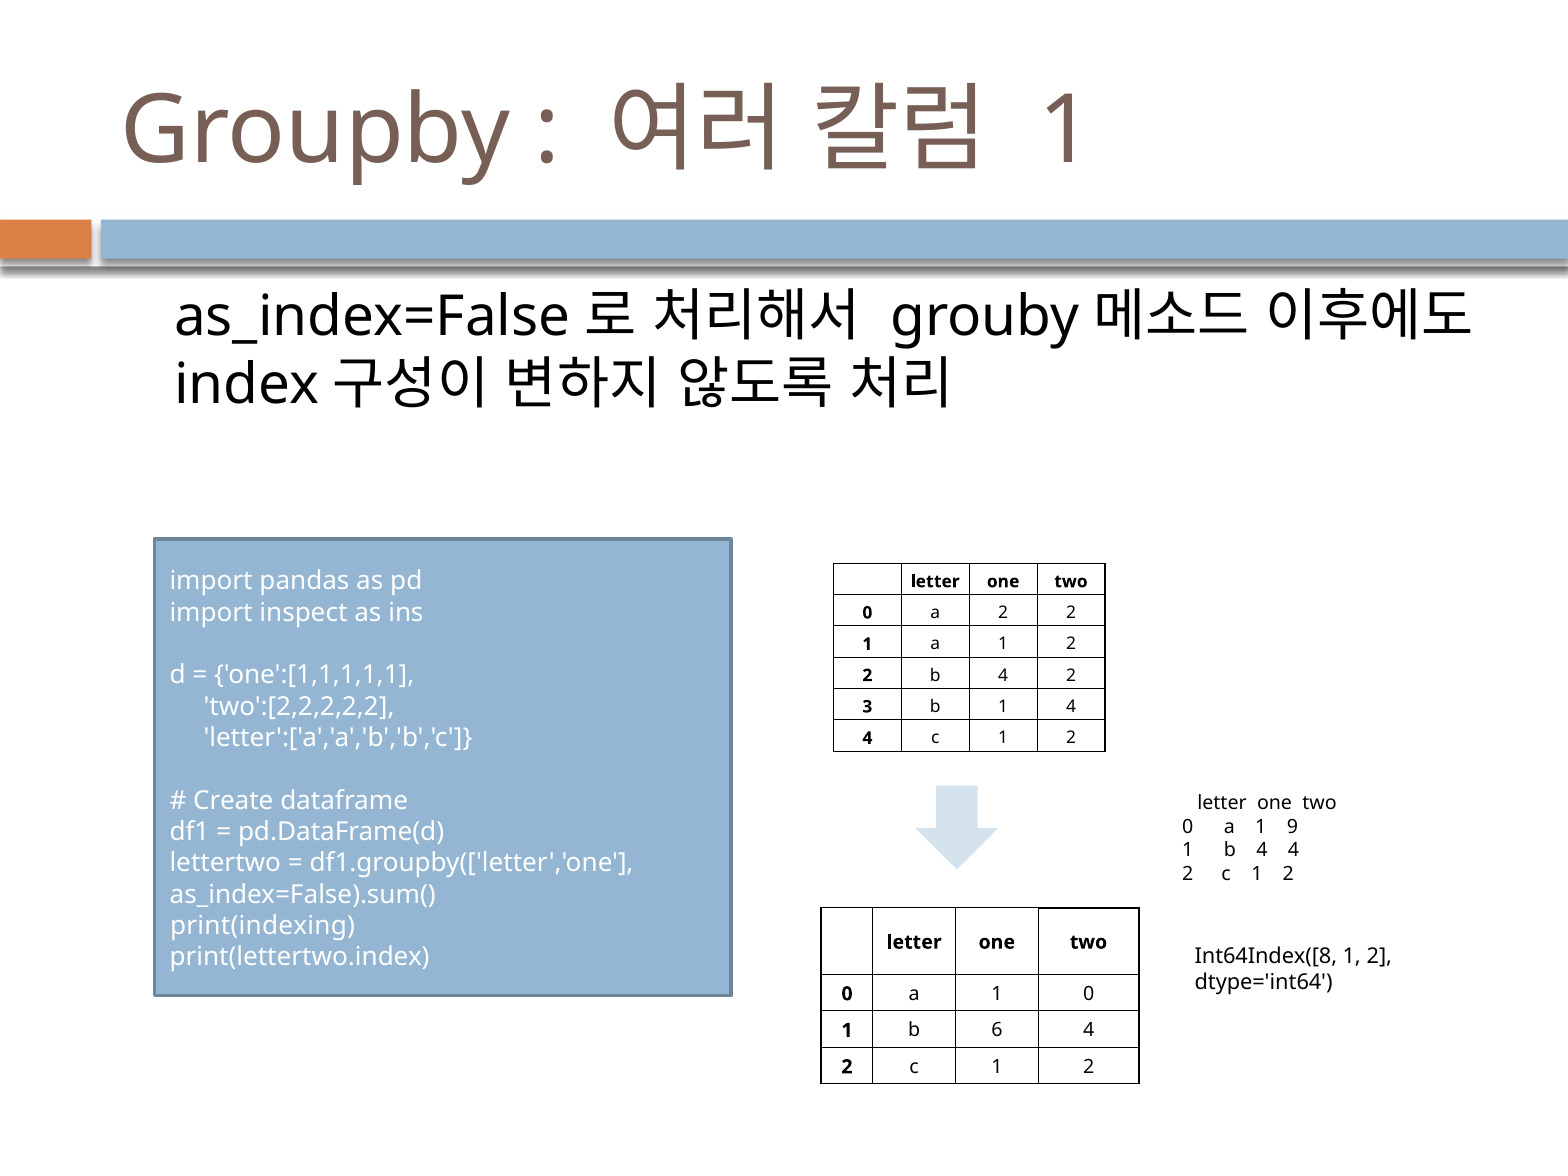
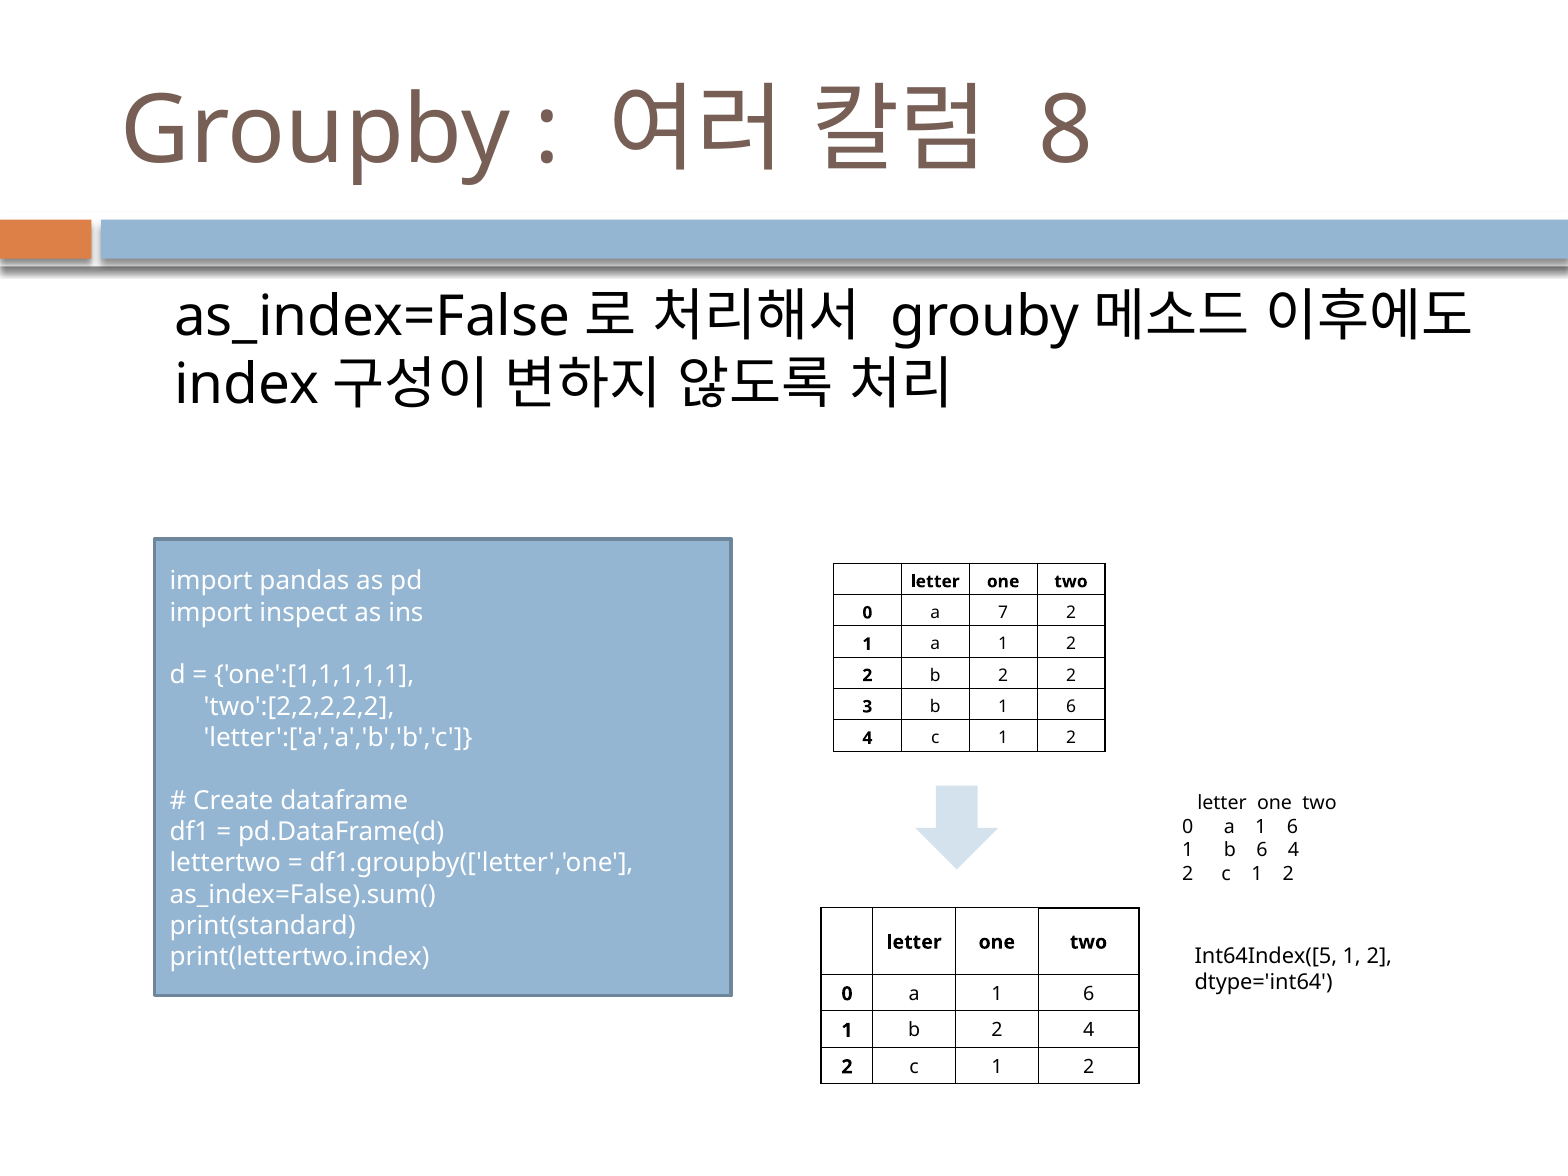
1: 1 -> 8 (1066, 131)
a 2: 2 -> 7 (1003, 613)
2 b 4: 4 -> 2 (1003, 675)
b 1 4: 4 -> 6 (1071, 707)
9: 9 -> 6 (1292, 827)
1 b 4: 4 -> 6 (1262, 850)
print(indexing: print(indexing -> print(standard (263, 926)
Int64Index([8: Int64Index([8 -> Int64Index([5 (1266, 956)
0: 0 -> 6 (1089, 994)
1 b 6: 6 -> 2 (997, 1030)
